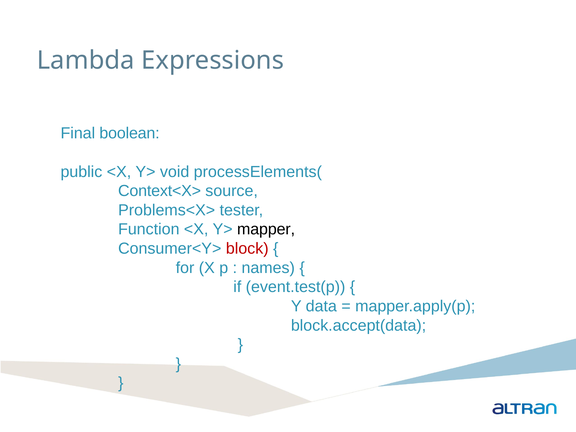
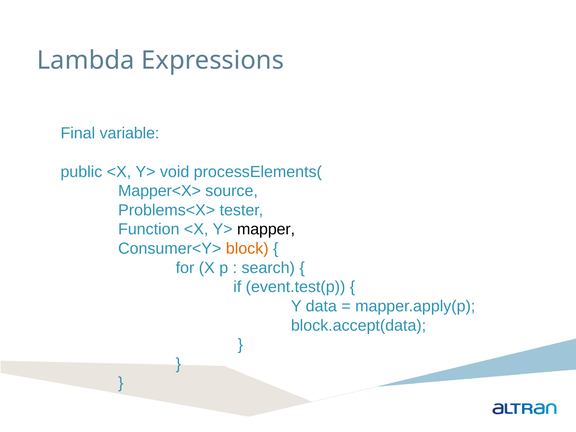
boolean: boolean -> variable (129, 133)
Context<X>: Context<X> -> Mapper<X> (160, 191)
block colour: red -> orange (247, 249)
names: names -> search (268, 268)
